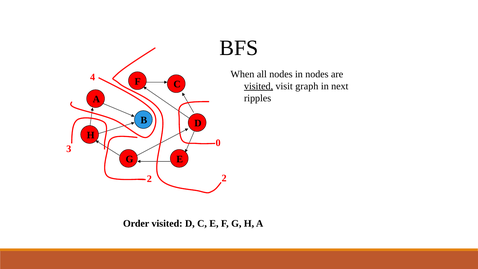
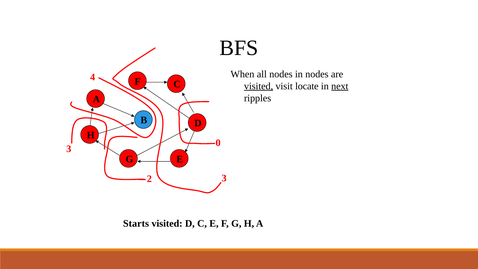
graph: graph -> locate (307, 86)
next underline: none -> present (340, 86)
2 2: 2 -> 3 (224, 178)
Order: Order -> Starts (136, 224)
